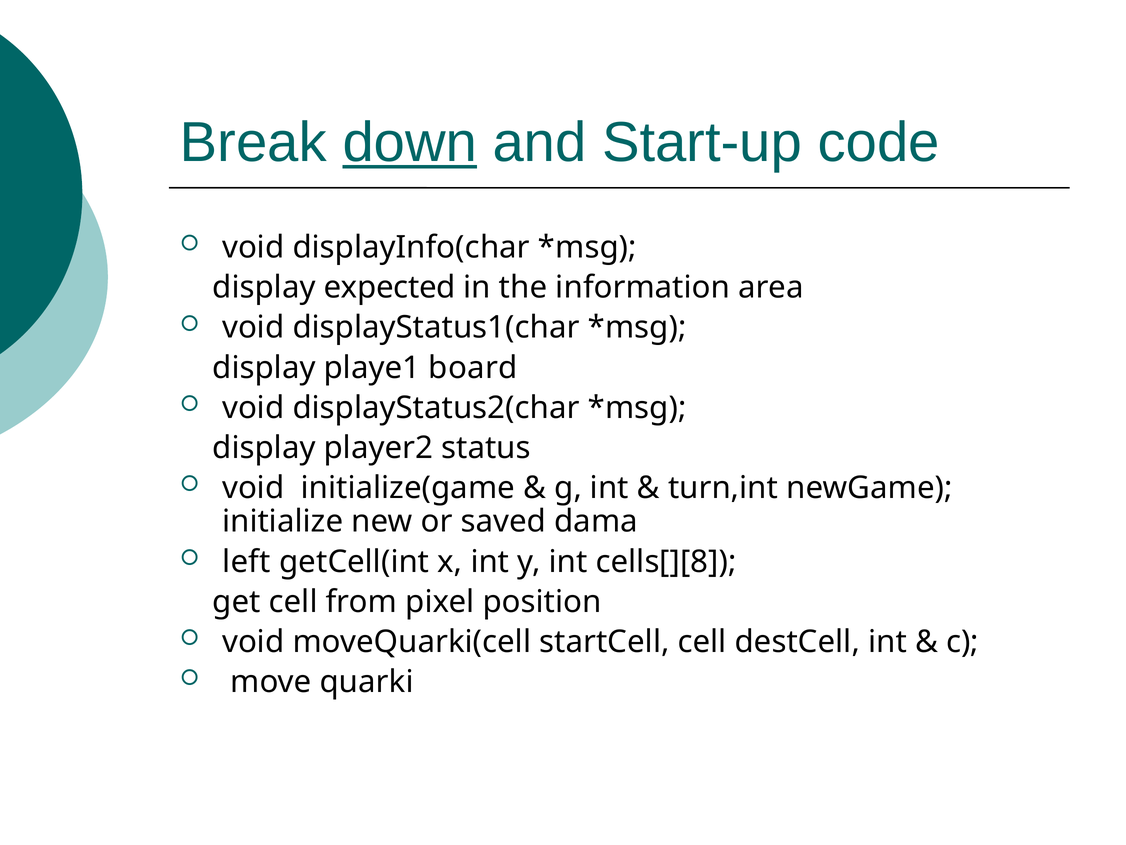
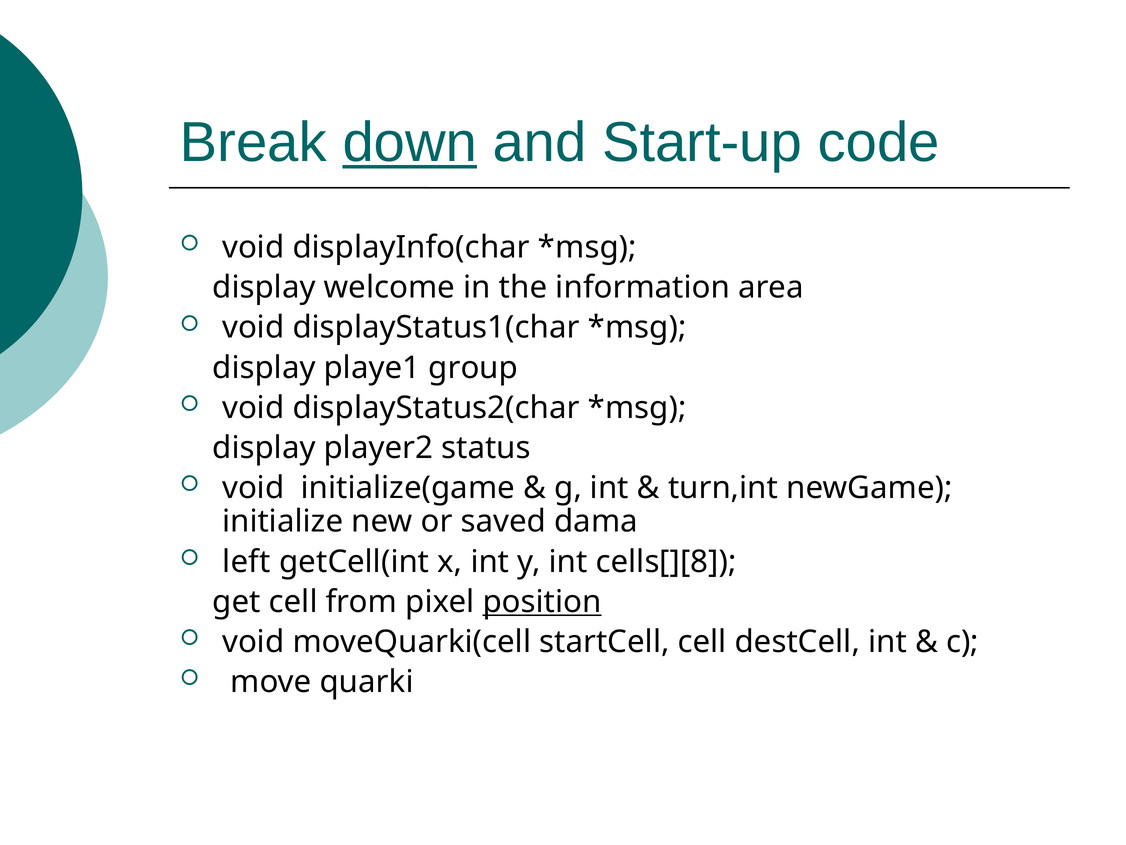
expected: expected -> welcome (389, 287)
board: board -> group (473, 367)
position underline: none -> present (542, 601)
